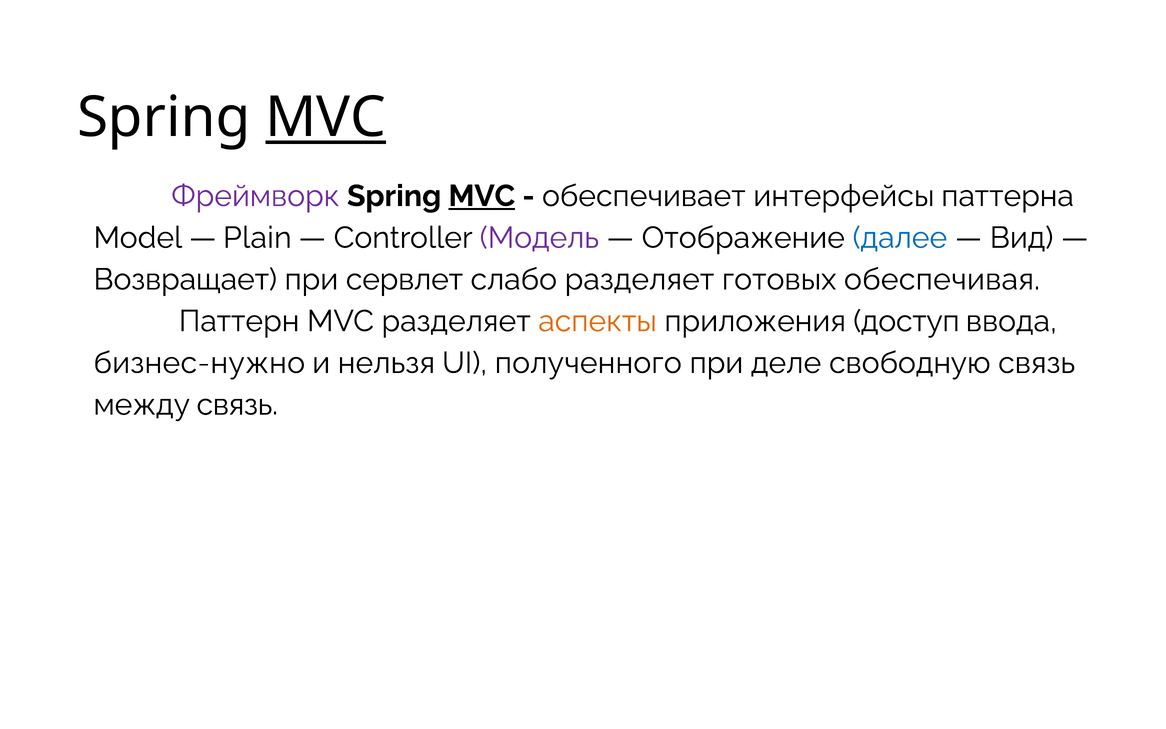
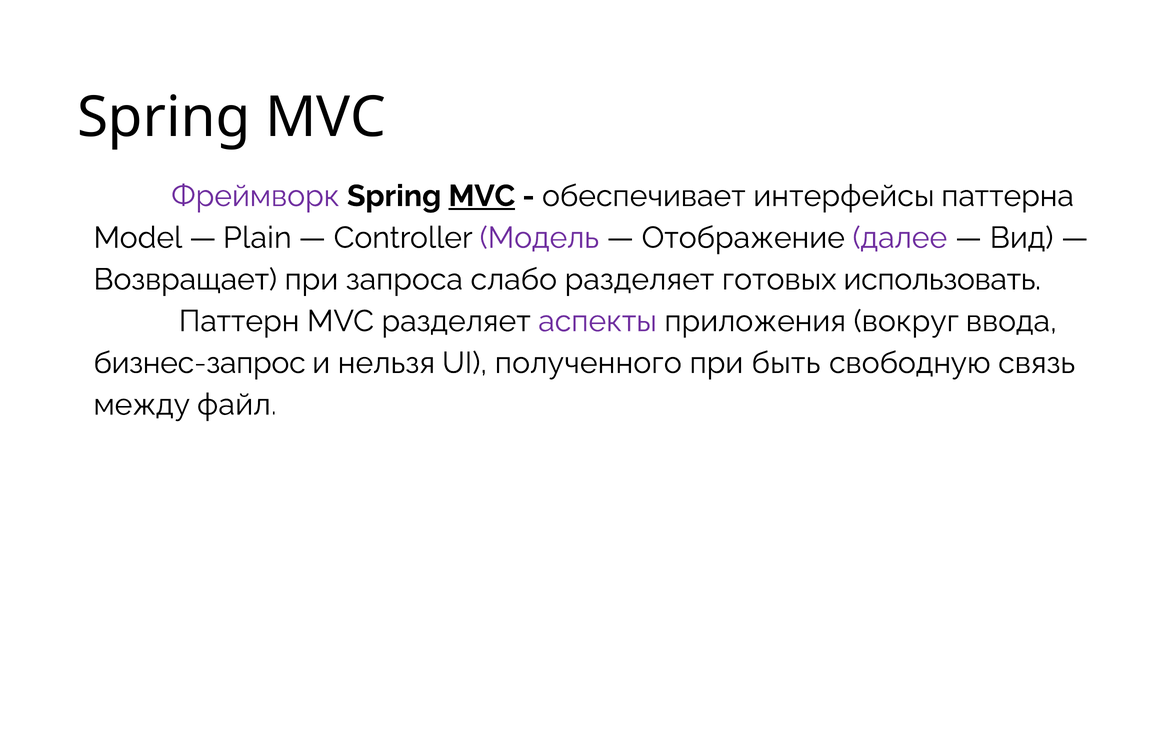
MVC underline: present -> none (326, 118)
далее colour: blue -> purple (900, 238)
сервлет: сервлет -> запроса (404, 279)
обеспечивая: обеспечивая -> использовать (942, 279)
аспекты colour: orange -> purple (598, 321)
доступ: доступ -> вокруг (906, 321)
бизнес-нужно: бизнес-нужно -> бизнес-запрос (200, 363)
деле: деле -> быть (786, 363)
между связь: связь -> файл (237, 405)
